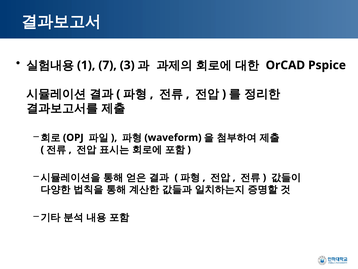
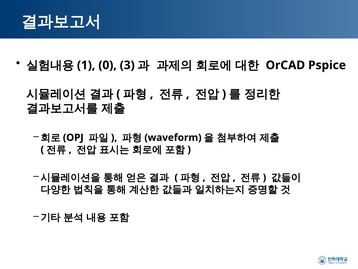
7: 7 -> 0 (108, 65)
